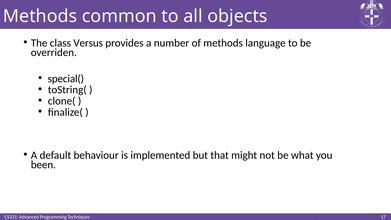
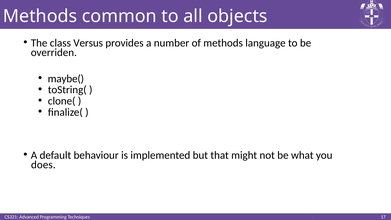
special(: special( -> maybe( (66, 79)
been: been -> does (43, 165)
